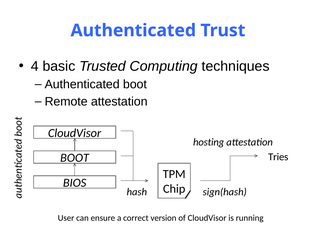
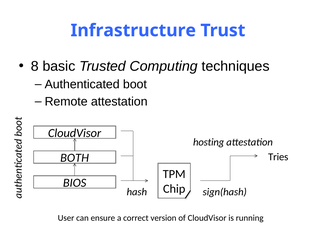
Authenticated: Authenticated -> Infrastructure (133, 30)
4: 4 -> 8 (35, 66)
BOOT: BOOT -> BOTH (75, 158)
